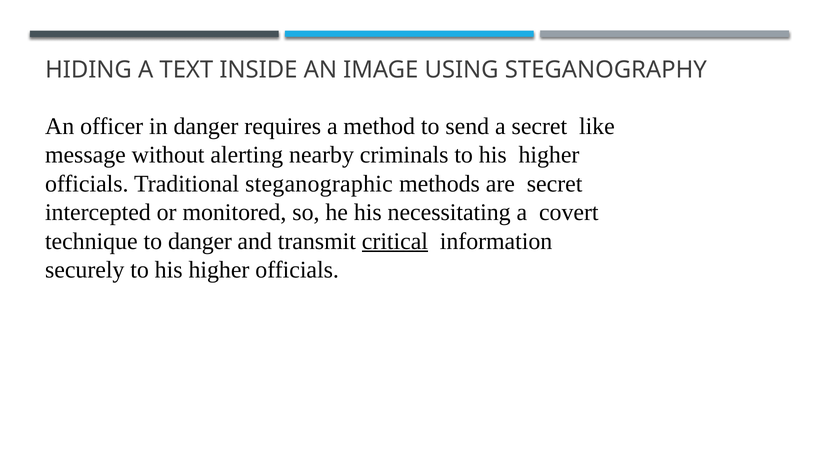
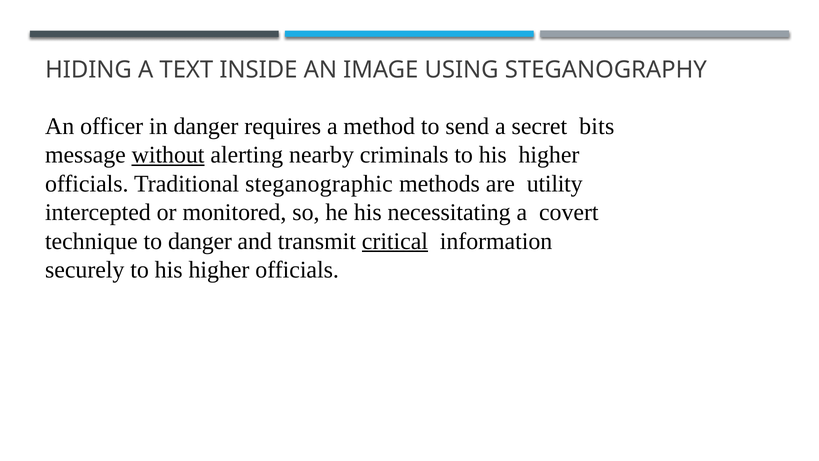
like: like -> bits (597, 126)
without underline: none -> present (168, 155)
are secret: secret -> utility (555, 184)
